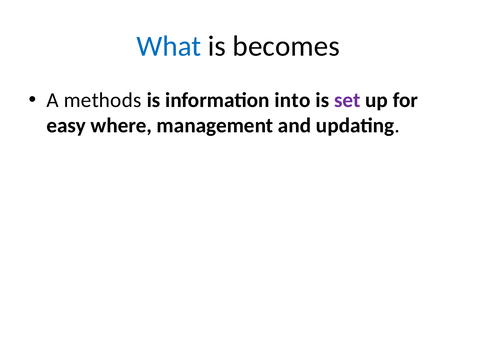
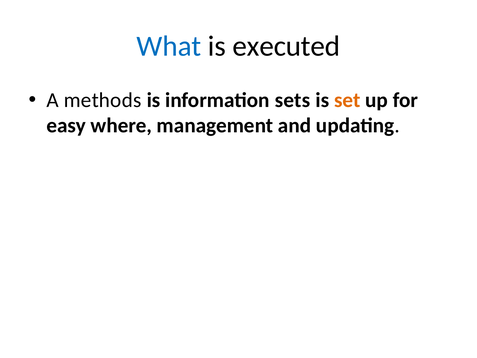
becomes: becomes -> executed (286, 46)
into: into -> sets (292, 100)
set colour: purple -> orange (347, 100)
